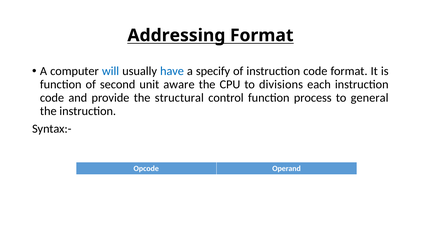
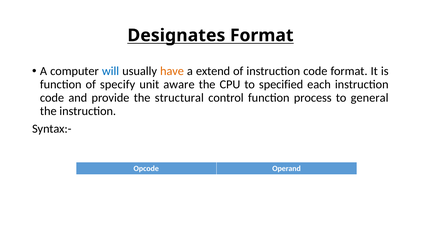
Addressing: Addressing -> Designates (176, 35)
have colour: blue -> orange (172, 71)
specify: specify -> extend (213, 71)
second: second -> specify (118, 84)
divisions: divisions -> specified (281, 84)
